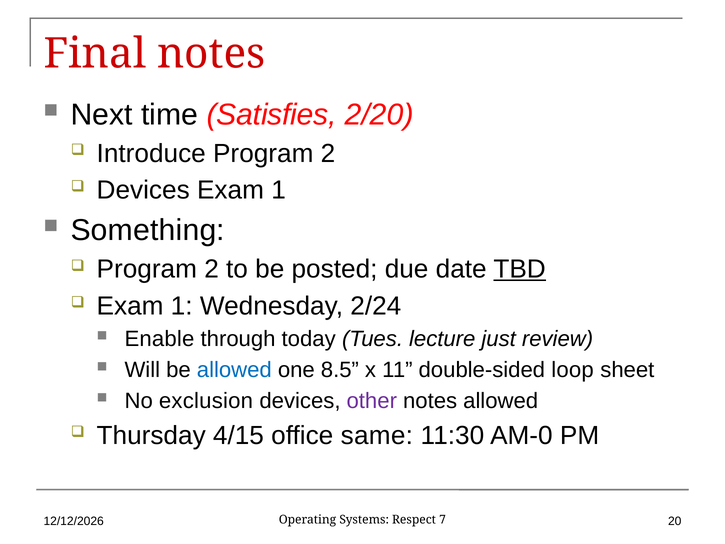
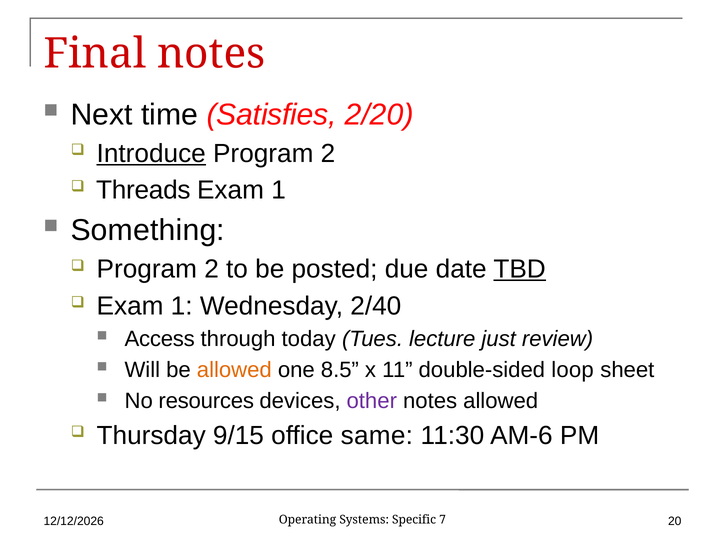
Introduce underline: none -> present (151, 153)
Devices: Devices -> Threads (143, 190)
2/24: 2/24 -> 2/40 (376, 306)
Enable: Enable -> Access (160, 339)
allowed colour: blue -> orange (234, 370)
exclusion: exclusion -> resources (206, 401)
4/15: 4/15 -> 9/15 (238, 435)
AM-0: AM-0 -> AM-6 (521, 435)
Respect: Respect -> Specific (414, 520)
